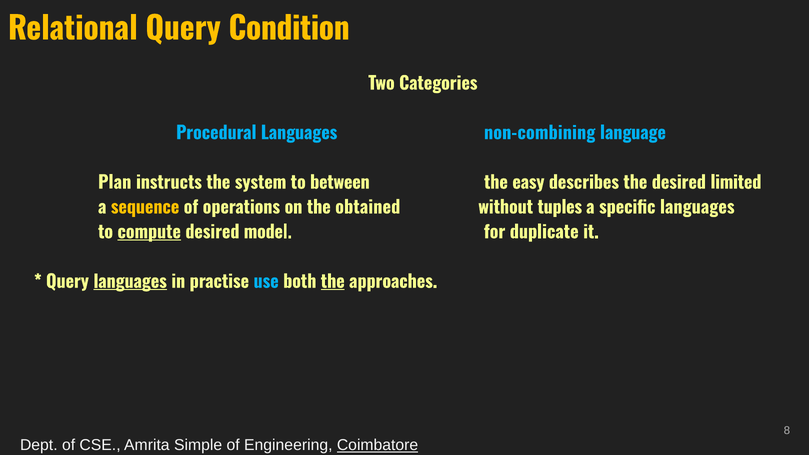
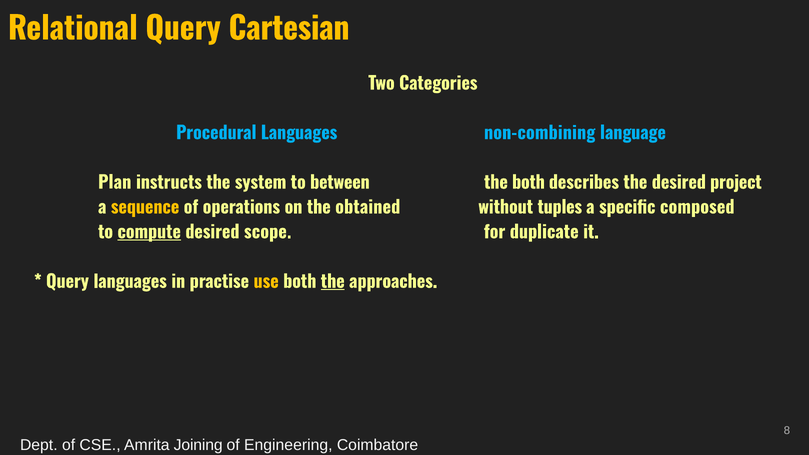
Condition: Condition -> Cartesian (289, 29)
the easy: easy -> both (528, 183)
limited: limited -> project (736, 183)
specific languages: languages -> composed (697, 208)
model: model -> scope (268, 232)
languages underline: present -> none (130, 282)
use colour: light blue -> yellow (266, 282)
Simple: Simple -> Joining (198, 445)
Coimbatore underline: present -> none (378, 445)
